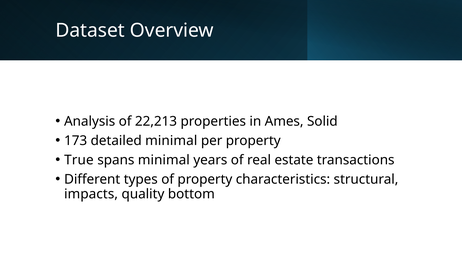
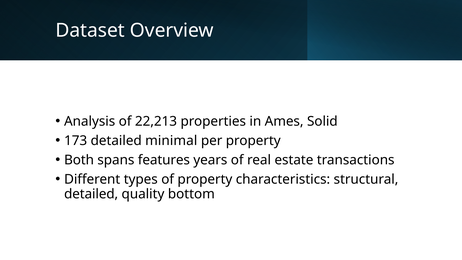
True: True -> Both (79, 160)
spans minimal: minimal -> features (164, 160)
impacts: impacts -> detailed (91, 194)
